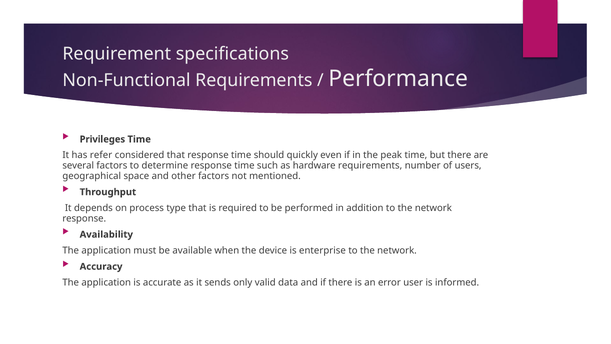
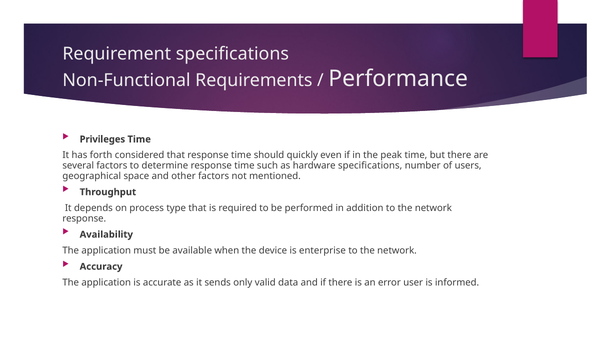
refer: refer -> forth (101, 155)
hardware requirements: requirements -> specifications (370, 166)
